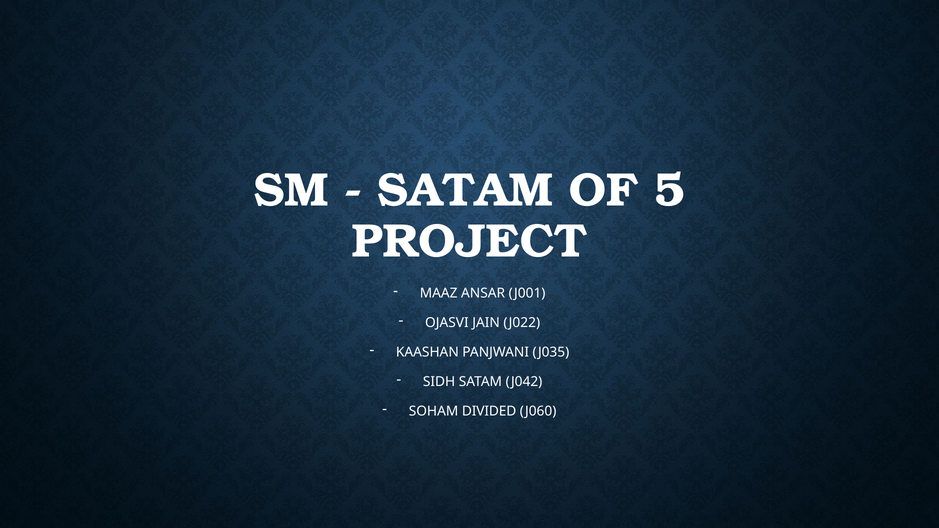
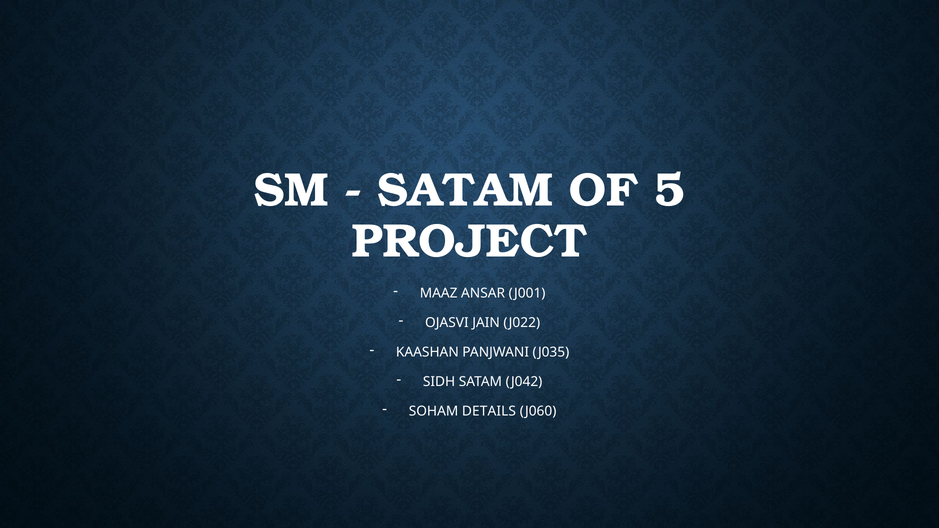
DIVIDED: DIVIDED -> DETAILS (489, 411)
